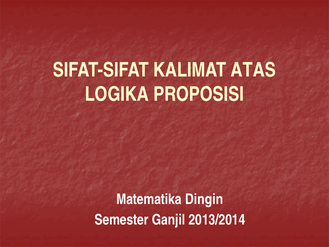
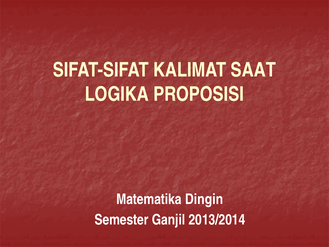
ATAS: ATAS -> SAAT (253, 70)
